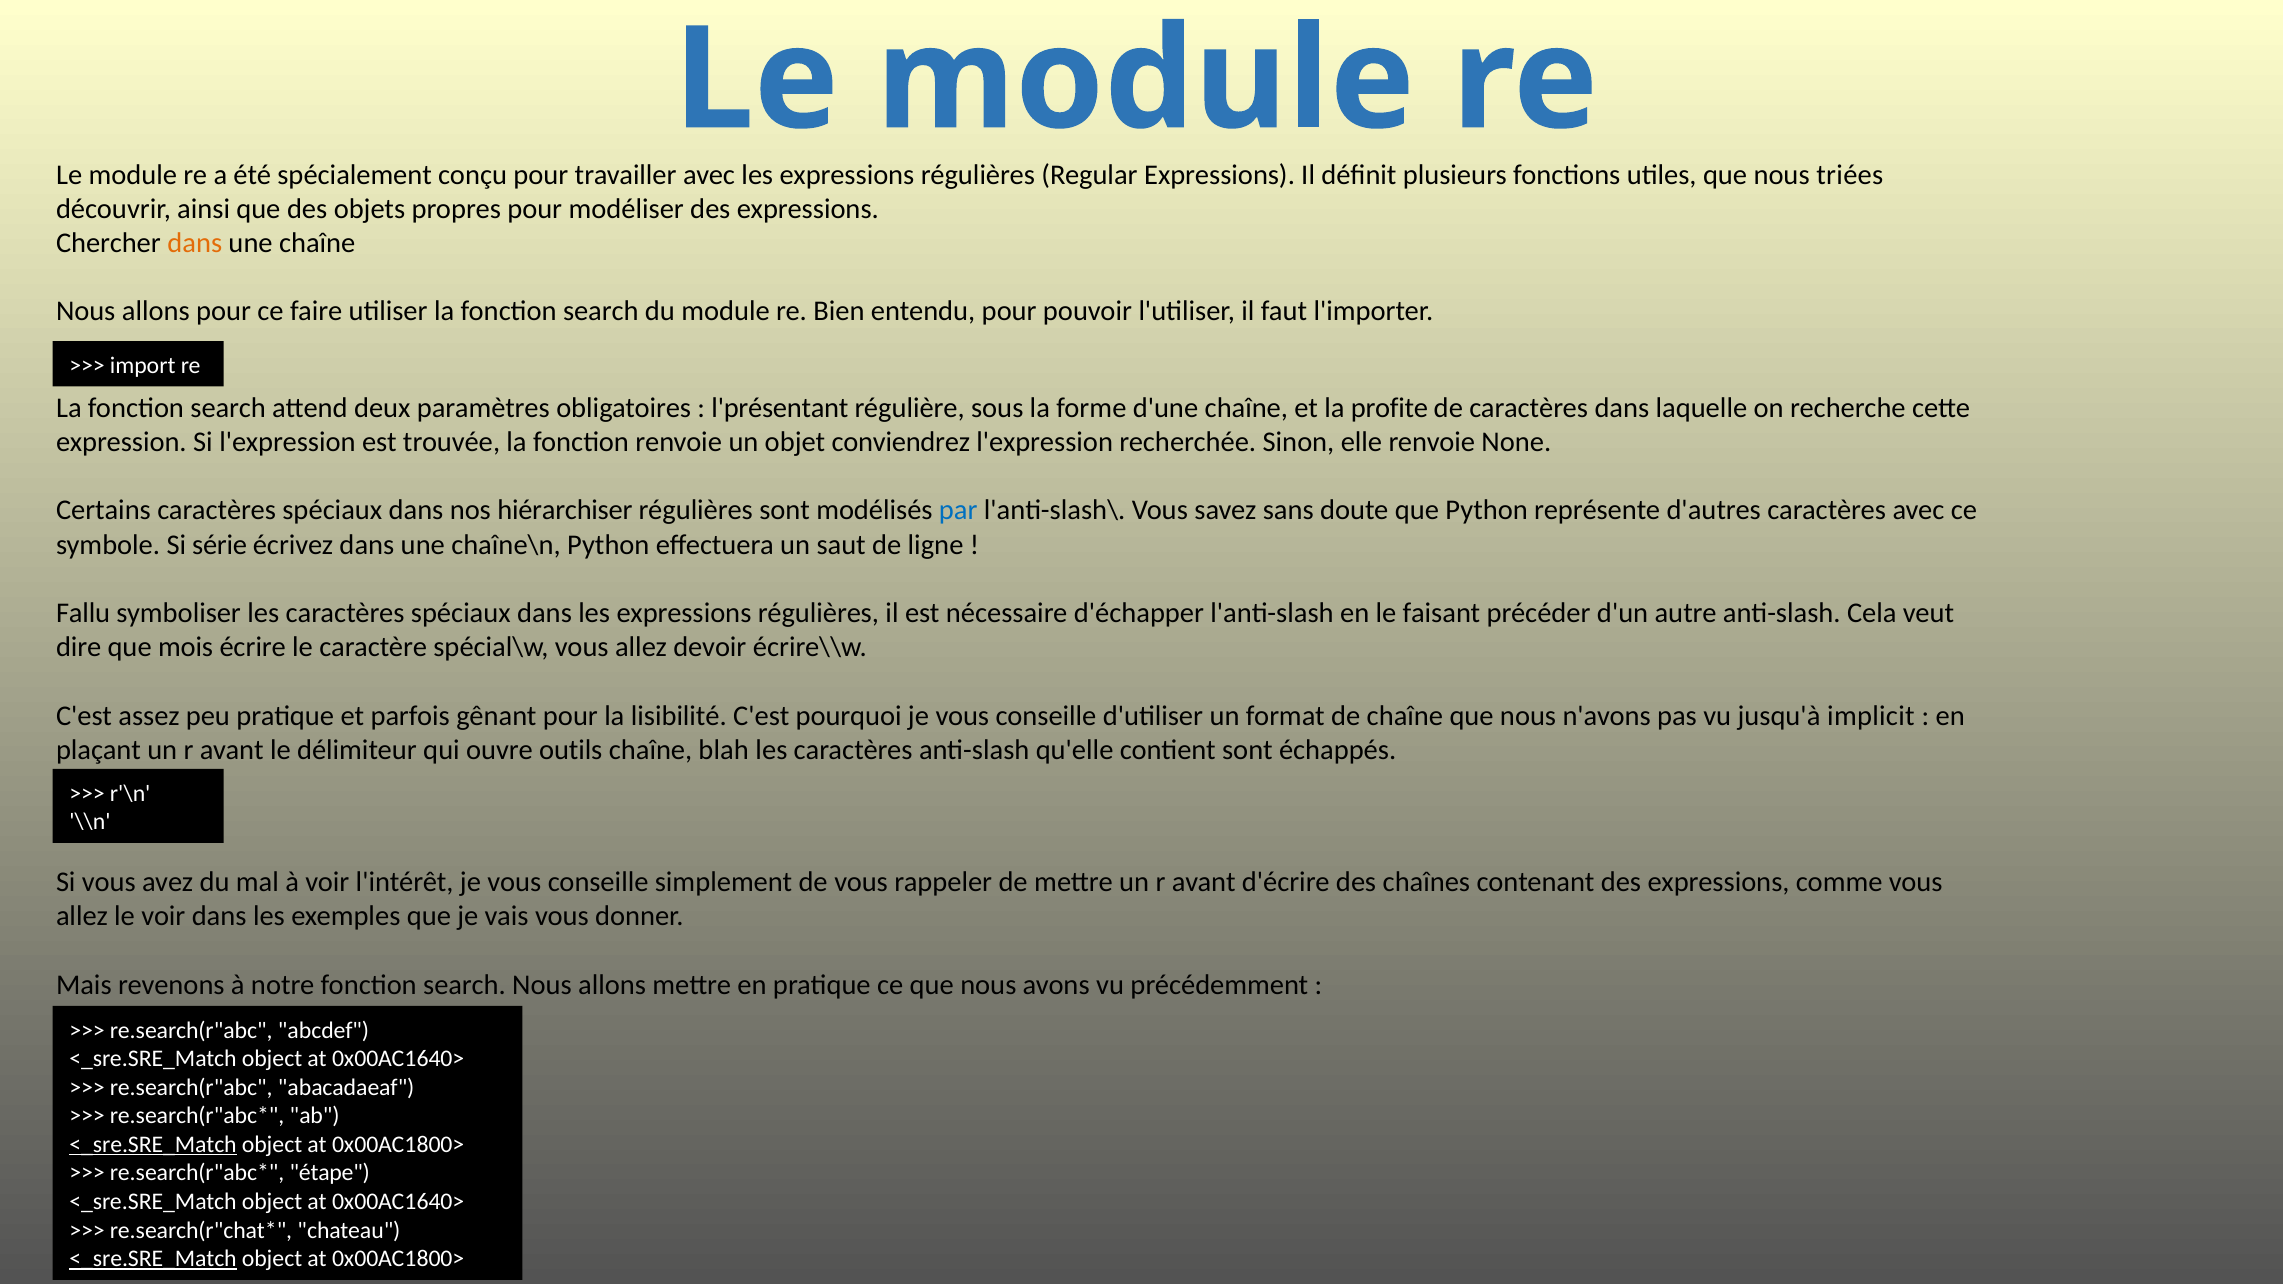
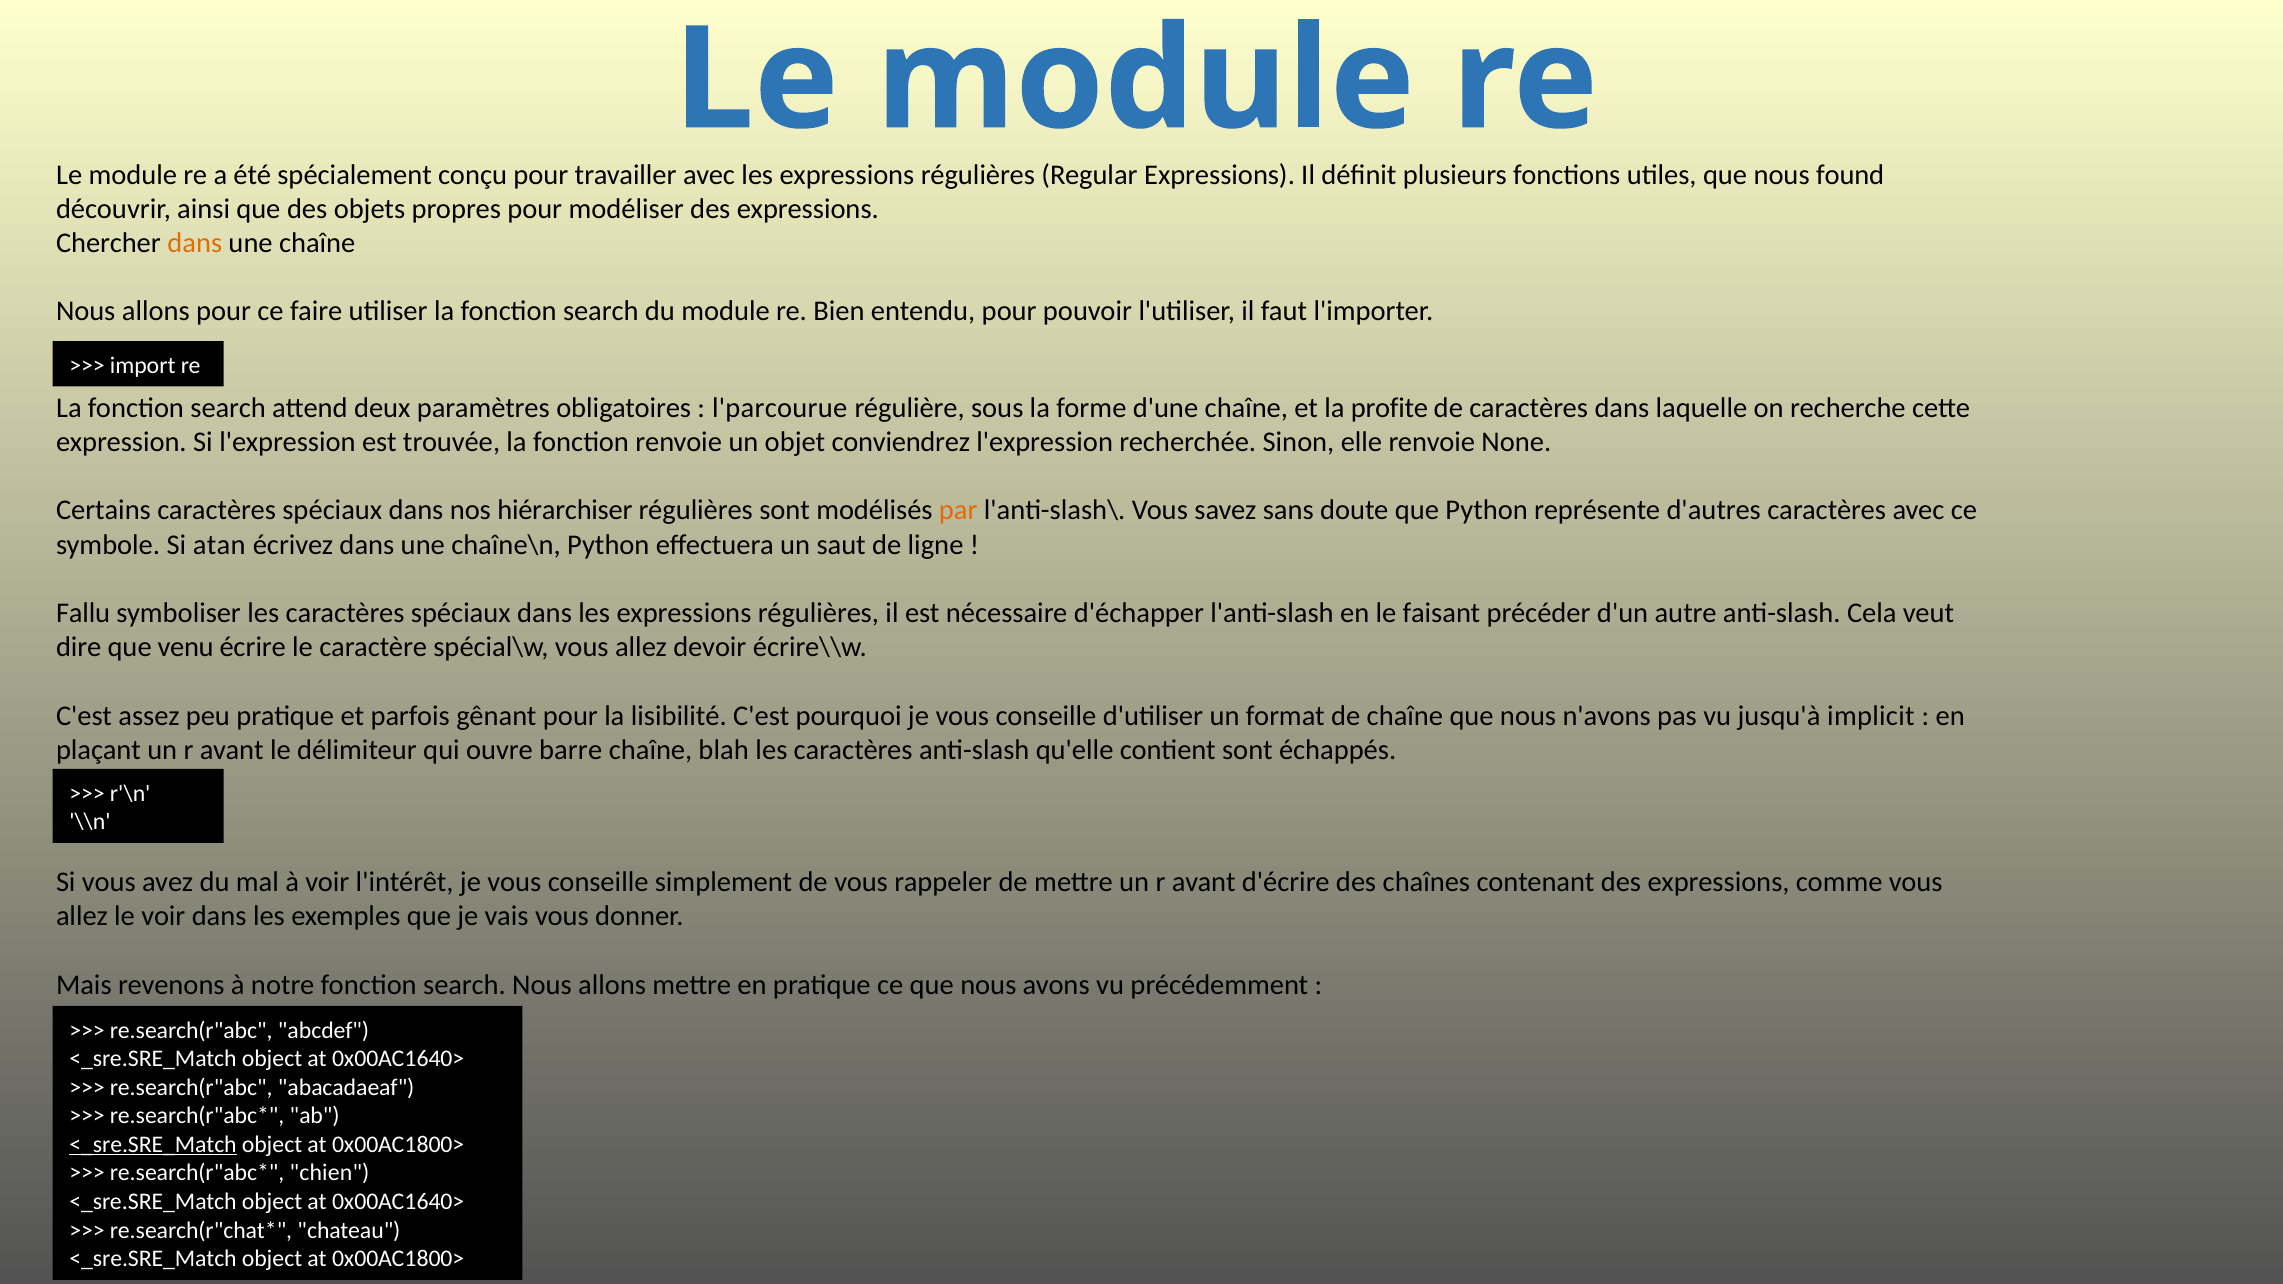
triées: triées -> found (1850, 175)
l'présentant: l'présentant -> l'parcourue (780, 408)
par colour: blue -> orange (958, 510)
série: série -> atan (219, 545)
mois: mois -> venu (186, 647)
outils: outils -> barre (571, 750)
étape: étape -> chien (330, 1173)
<_sre.SRE_Match underline: present -> none (153, 1259)
